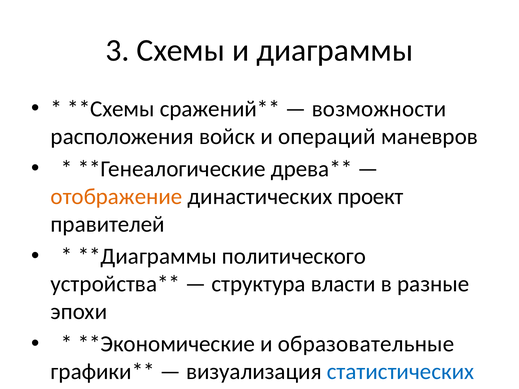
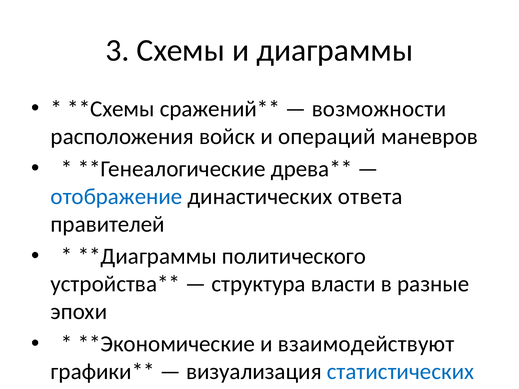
отображение colour: orange -> blue (116, 197)
проект: проект -> ответа (370, 197)
образовательные: образовательные -> взаимодействуют (366, 344)
